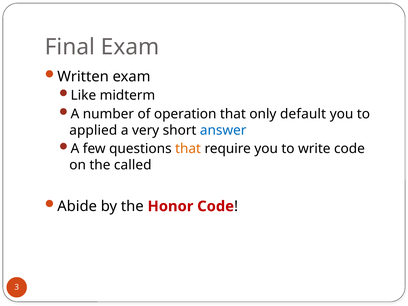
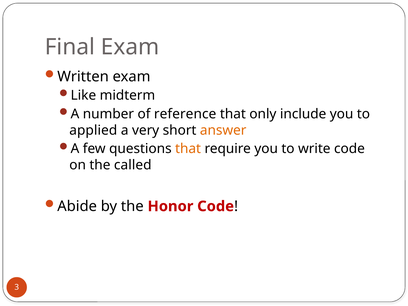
operation: operation -> reference (185, 114)
default: default -> include (303, 114)
answer colour: blue -> orange (223, 130)
